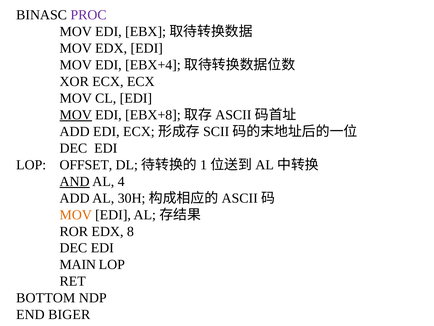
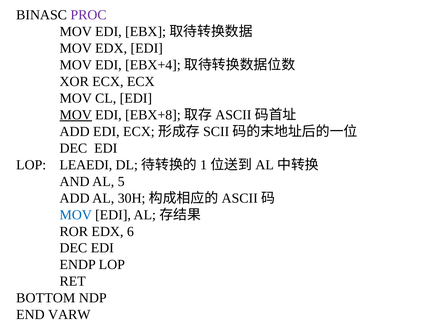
OFFSET: OFFSET -> LEAEDI (86, 165)
AND underline: present -> none (75, 181)
4: 4 -> 5 (121, 181)
MOV colour: orange -> blue (76, 214)
8: 8 -> 6 (130, 231)
MAIN: MAIN -> ENDP (78, 264)
BIGER: BIGER -> VARW (69, 314)
